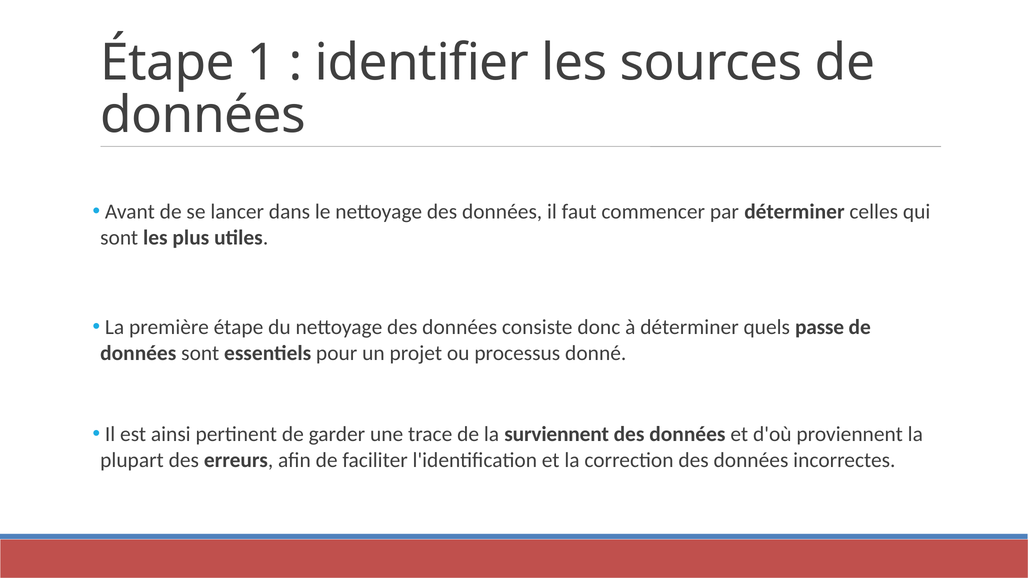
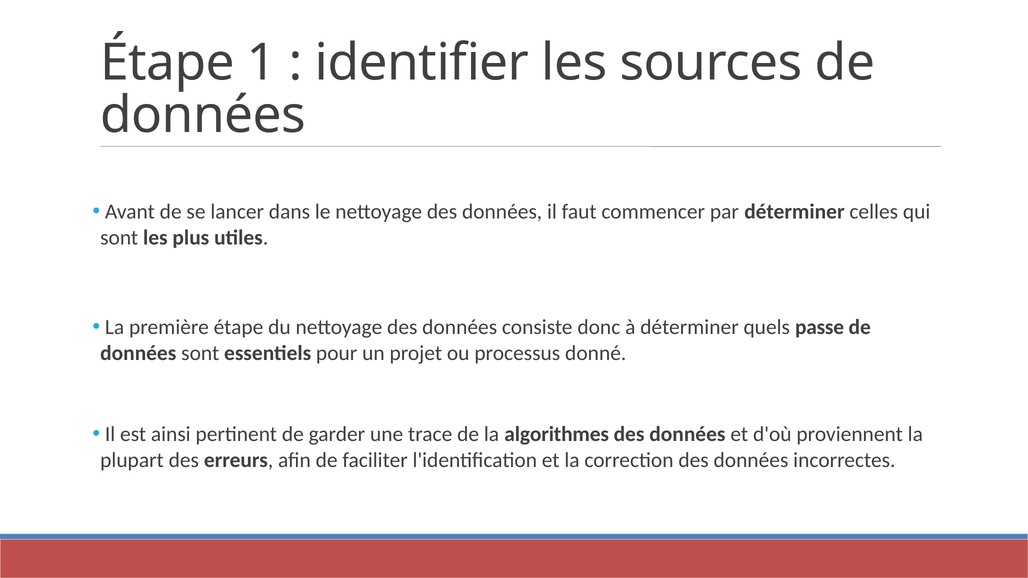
surviennent: surviennent -> algorithmes (557, 434)
